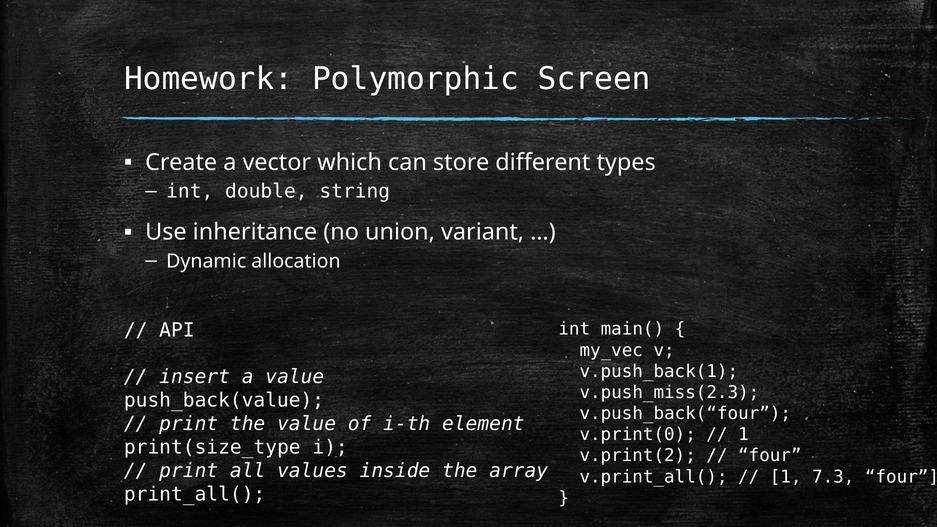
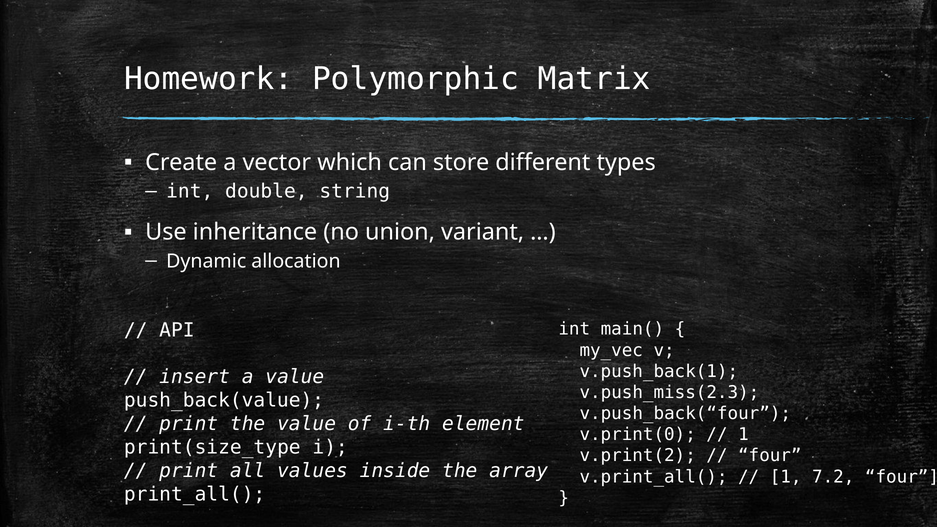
Screen: Screen -> Matrix (594, 79)
7.3: 7.3 -> 7.2 (833, 477)
